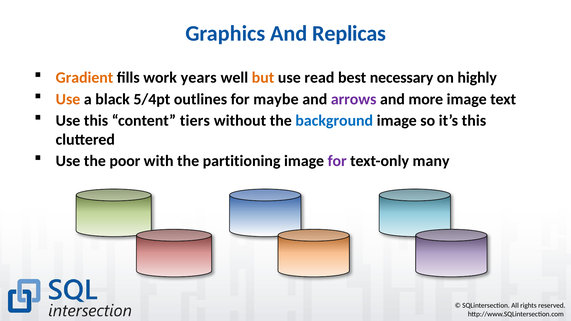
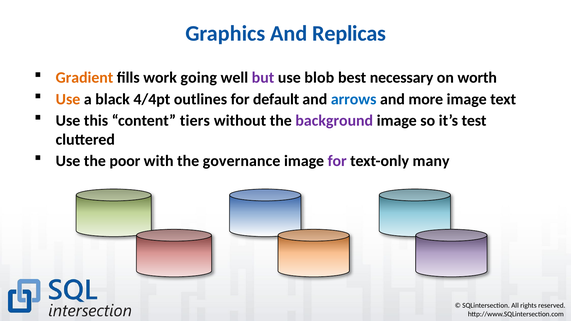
years: years -> going (199, 78)
but colour: orange -> purple (263, 78)
read: read -> blob (319, 78)
highly: highly -> worth (477, 78)
5/4pt: 5/4pt -> 4/4pt (152, 99)
maybe: maybe -> default (276, 99)
arrows colour: purple -> blue (354, 99)
background colour: blue -> purple (334, 121)
it’s this: this -> test (474, 121)
partitioning: partitioning -> governance (242, 161)
